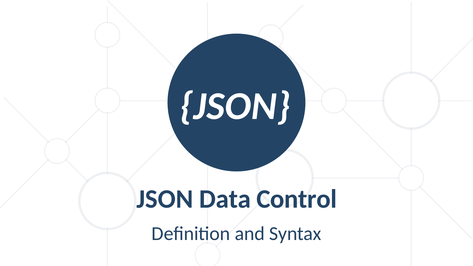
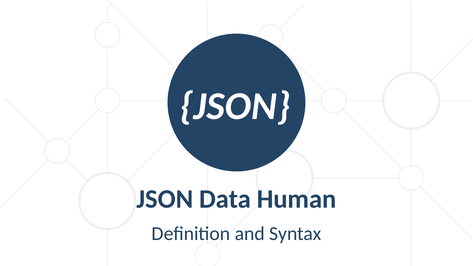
Control: Control -> Human (297, 199)
